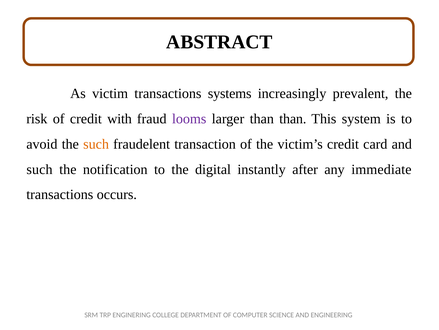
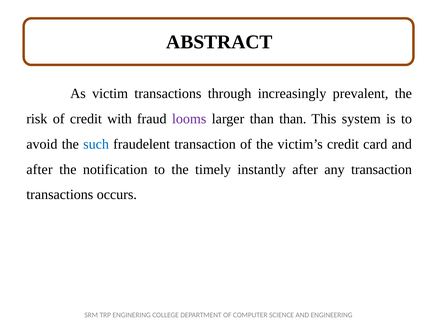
systems: systems -> through (230, 93)
such colour: orange -> blue (96, 144)
such: such -> after (39, 169)
digital: digital -> timely (213, 169)
any immediate: immediate -> transaction (382, 169)
